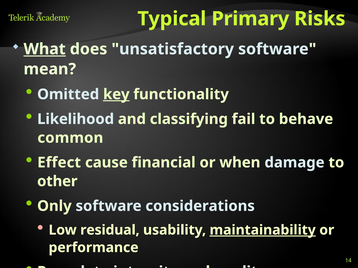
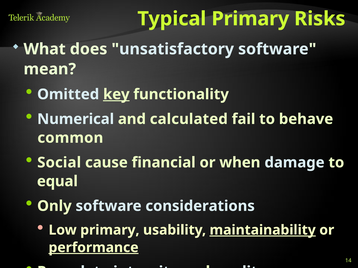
What underline: present -> none (45, 49)
Likelihood: Likelihood -> Numerical (76, 119)
classifying: classifying -> calculated (189, 119)
Effect: Effect -> Social (59, 163)
other: other -> equal (57, 182)
Low residual: residual -> primary (110, 230)
performance underline: none -> present (94, 248)
